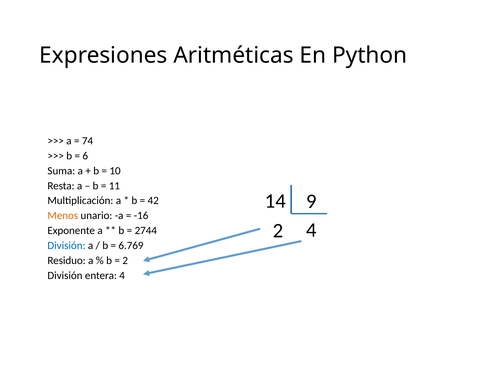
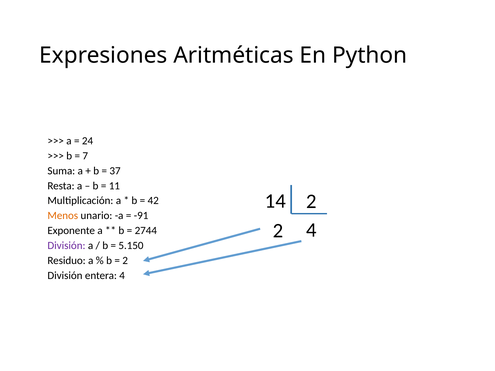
74: 74 -> 24 (88, 141)
6: 6 -> 7 (85, 156)
10: 10 -> 37 (115, 171)
14 9: 9 -> 2 (311, 201)
-16: -16 -> -91 (141, 216)
División colour: blue -> purple (66, 246)
6.769: 6.769 -> 5.150 (131, 246)
